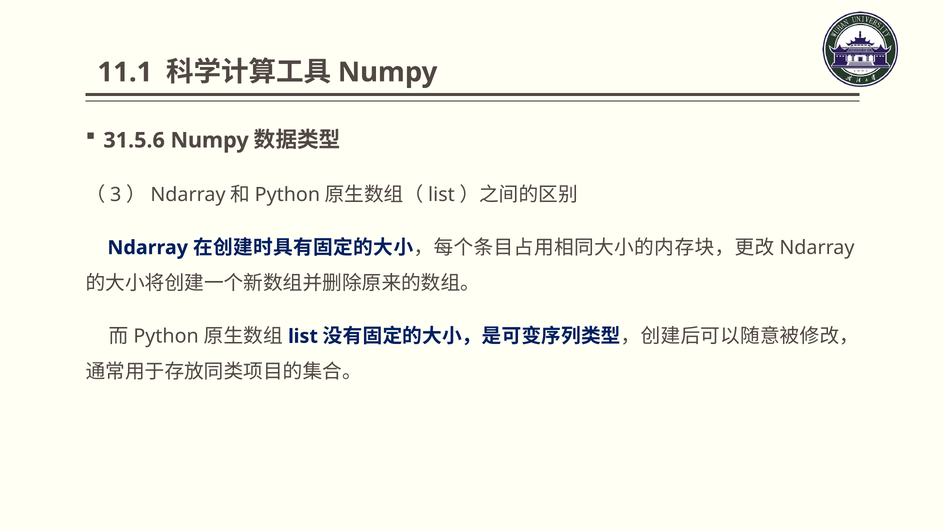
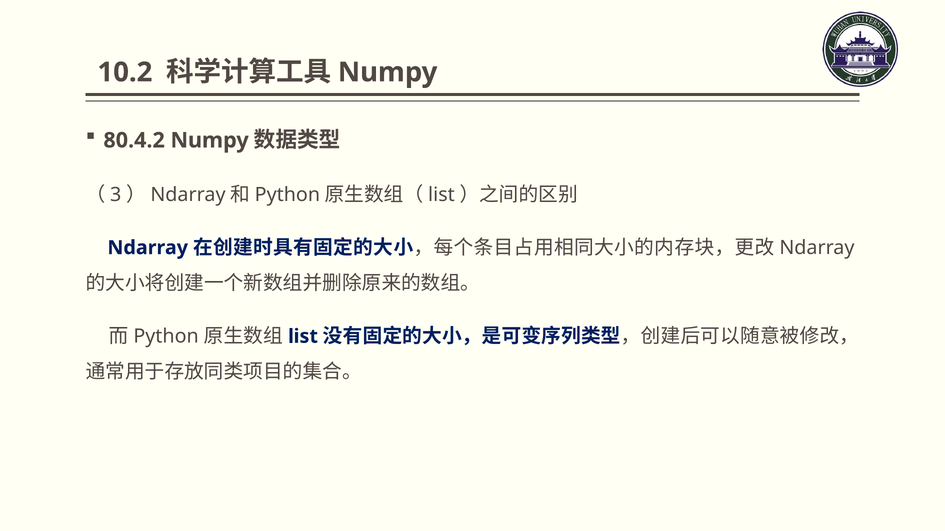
11.1: 11.1 -> 10.2 (125, 72)
31.5.6: 31.5.6 -> 80.4.2 (134, 140)
